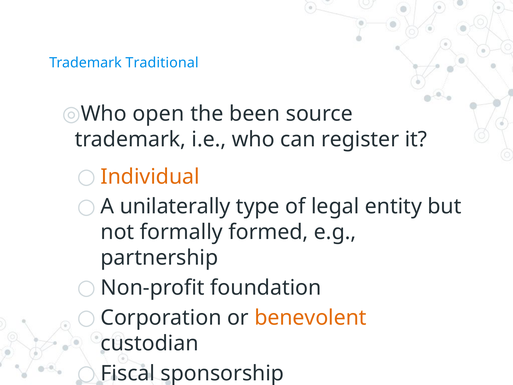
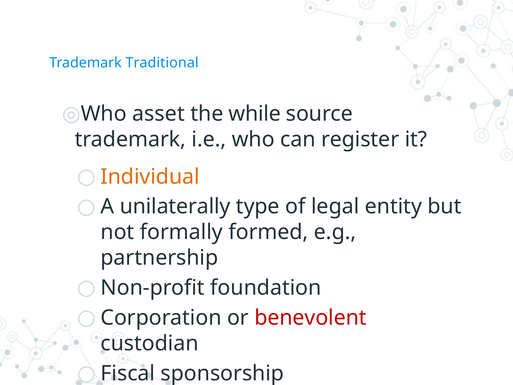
open: open -> asset (159, 114)
been: been -> while (255, 114)
benevolent colour: orange -> red (311, 318)
